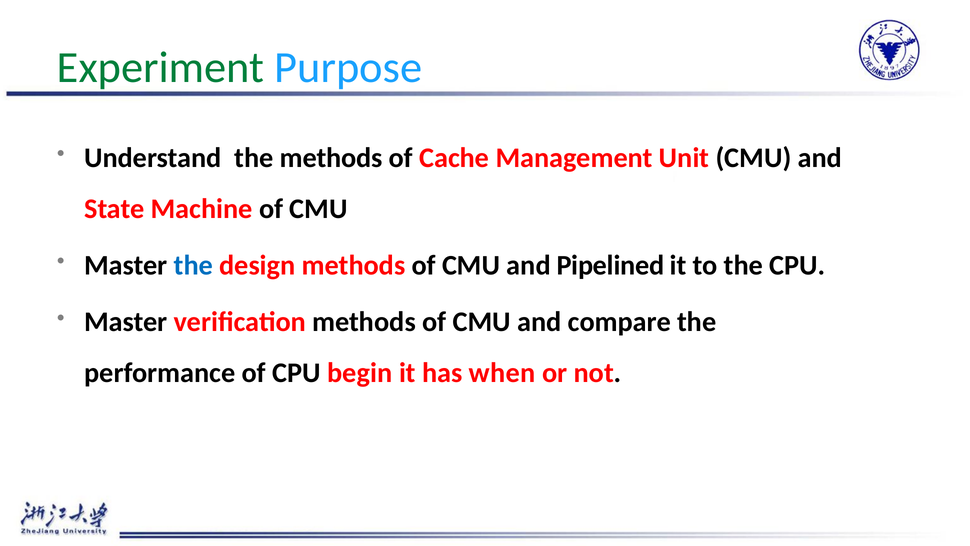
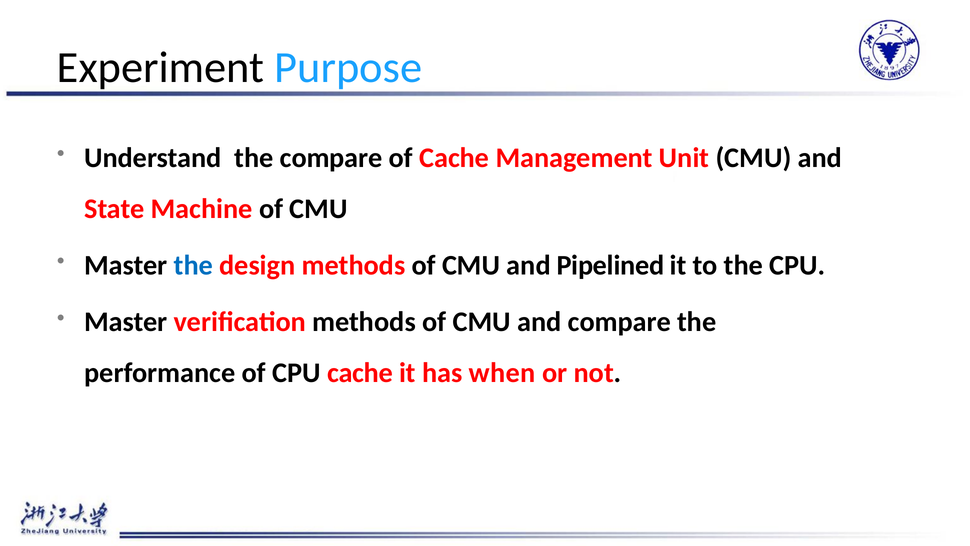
Experiment colour: green -> black (161, 68)
the methods: methods -> compare (331, 158)
CPU begin: begin -> cache (360, 373)
